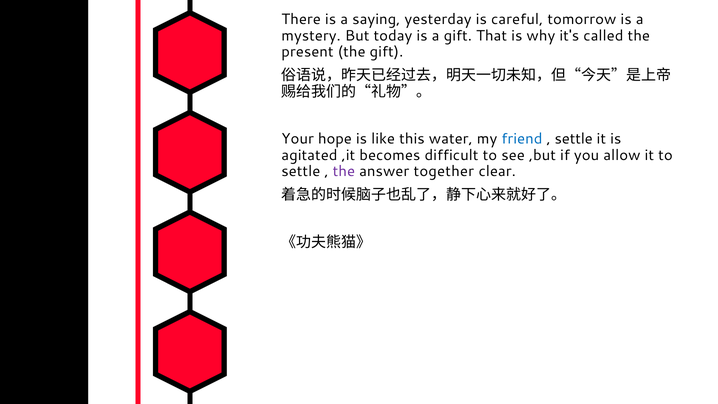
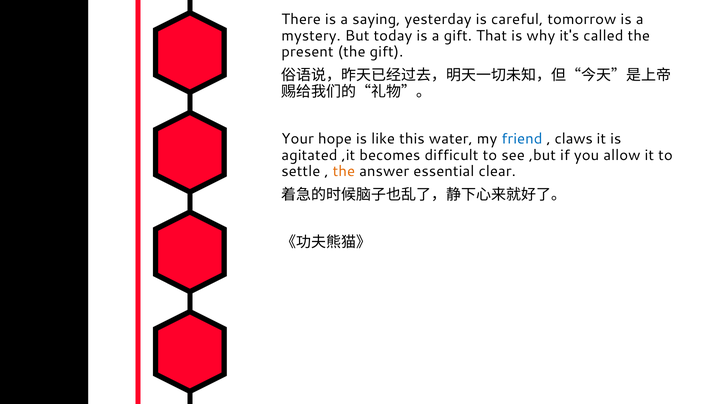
settle: settle -> claws (574, 139)
the colour: purple -> orange (344, 171)
together: together -> essential (444, 171)
